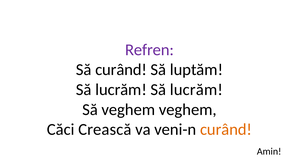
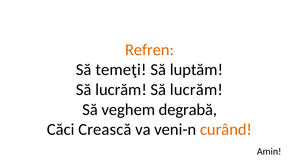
Refren colour: purple -> orange (150, 50)
Să curând: curând -> temeţi (121, 70)
veghem veghem: veghem -> degrabă (188, 110)
